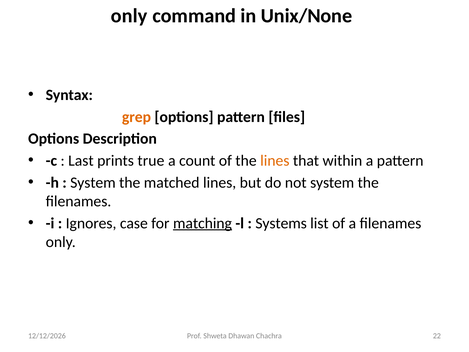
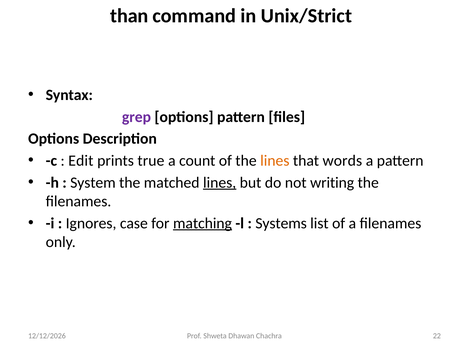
only: only -> than (129, 16)
Unix/None: Unix/None -> Unix/Strict (306, 16)
grep colour: orange -> purple (136, 117)
Last: Last -> Edit (81, 161)
within: within -> words (342, 161)
lines underline: none -> present (220, 182)
not system: system -> writing (332, 182)
